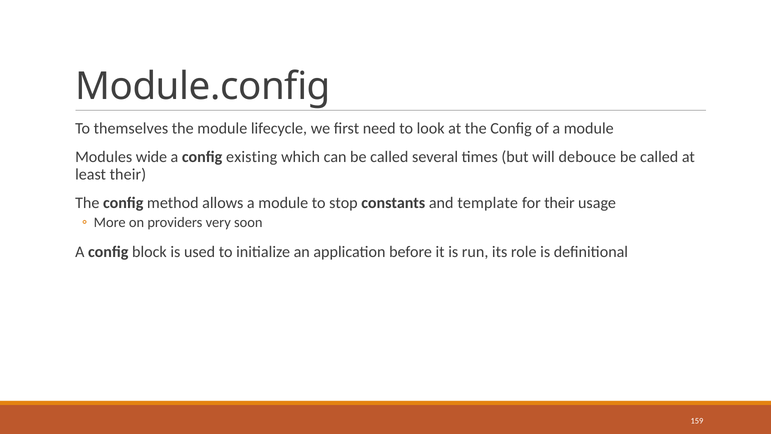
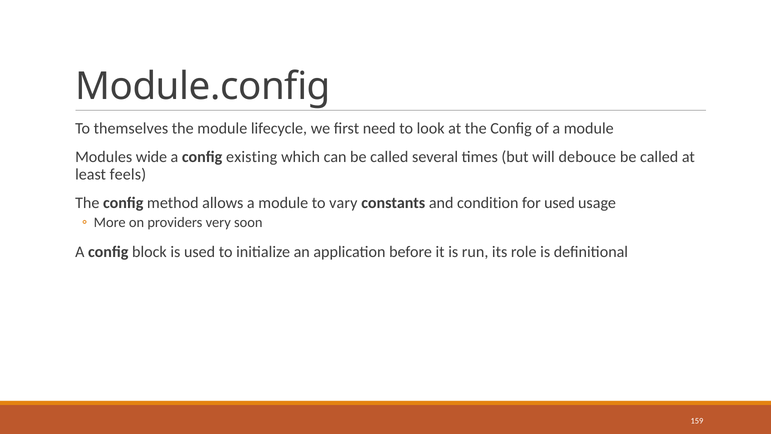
least their: their -> feels (128, 174)
stop: stop -> vary (343, 203)
template: template -> condition (488, 203)
for their: their -> used (559, 203)
